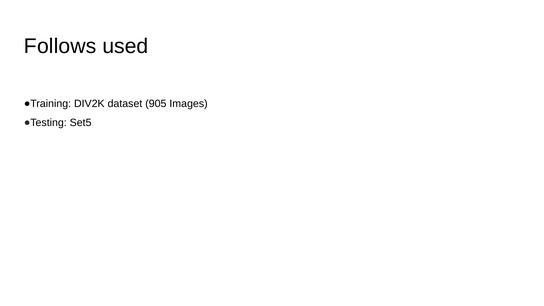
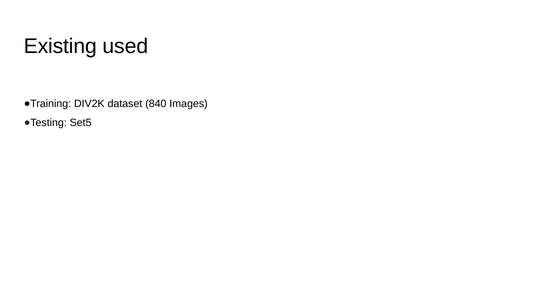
Follows: Follows -> Existing (60, 46)
905: 905 -> 840 (156, 104)
